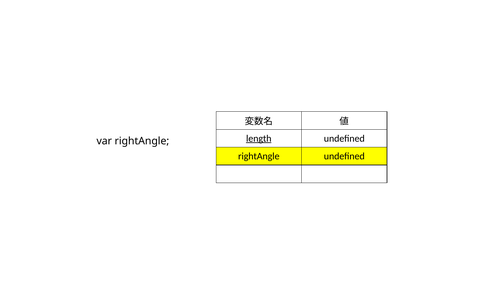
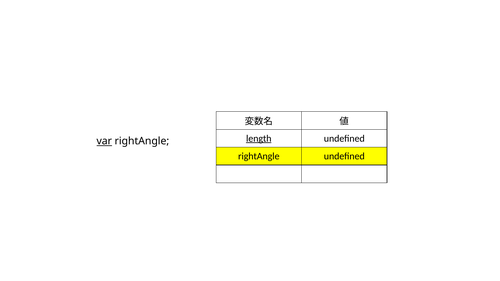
var underline: none -> present (104, 141)
